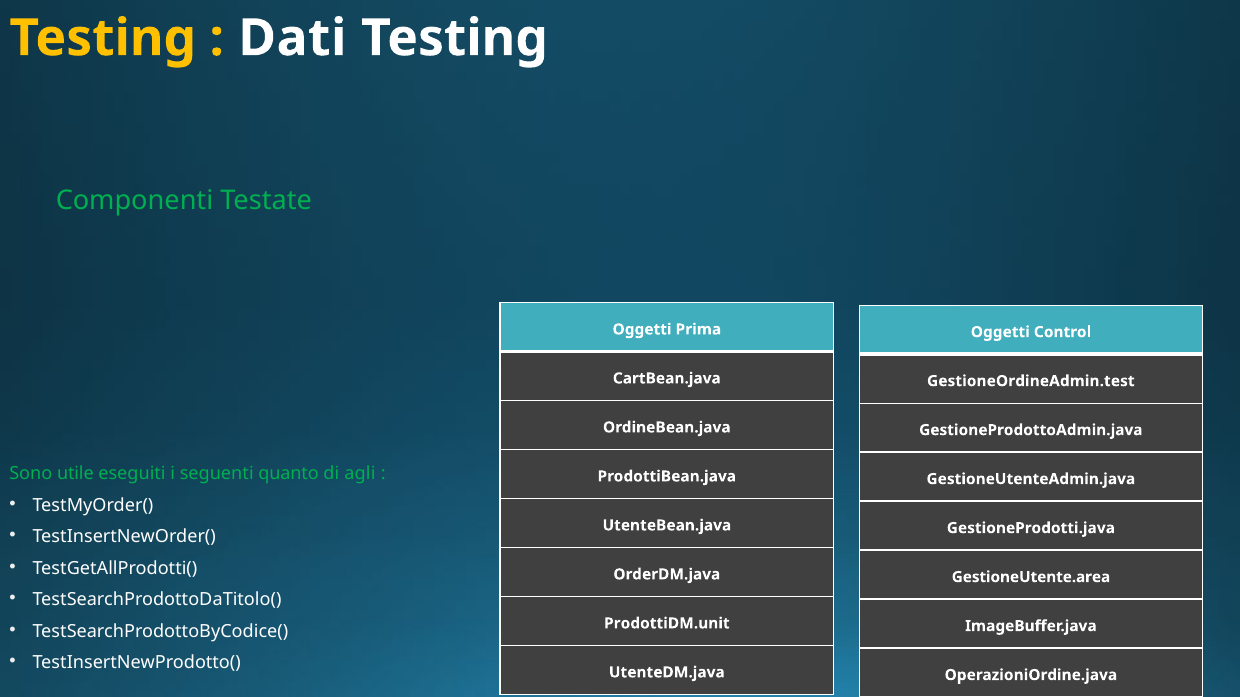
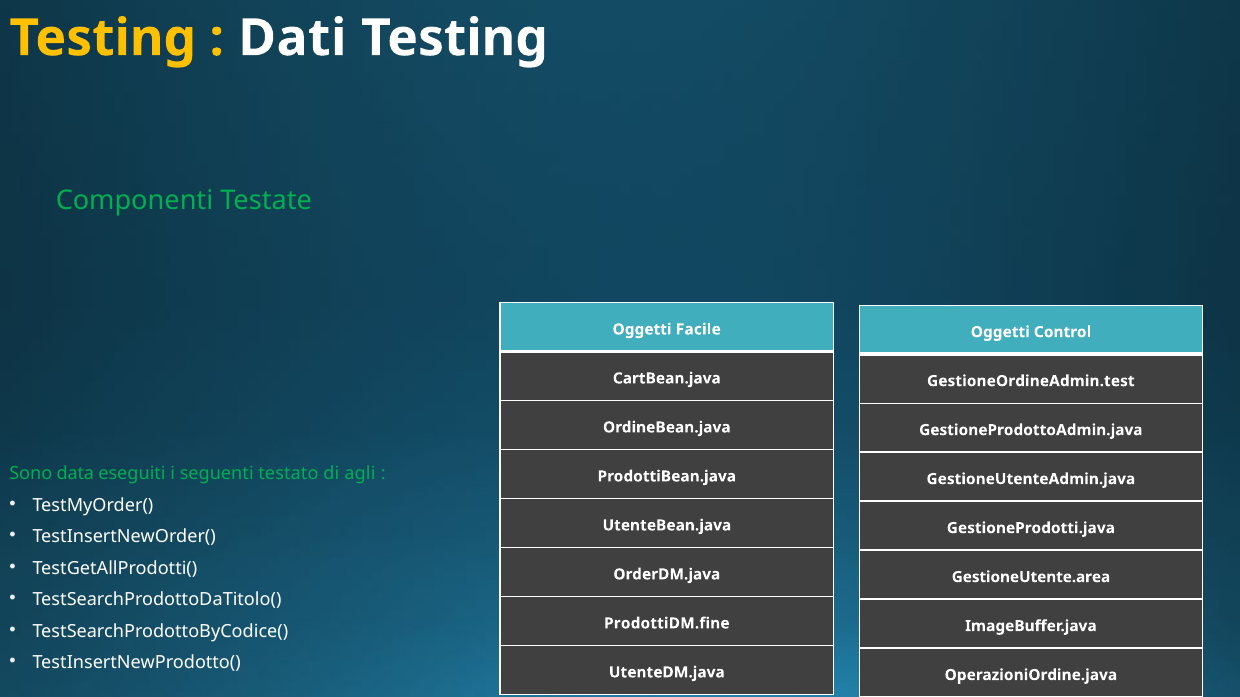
Prima: Prima -> Facile (698, 330)
utile: utile -> data (75, 474)
quanto: quanto -> testato (288, 474)
ProdottiDM.unit: ProdottiDM.unit -> ProdottiDM.fine (667, 624)
